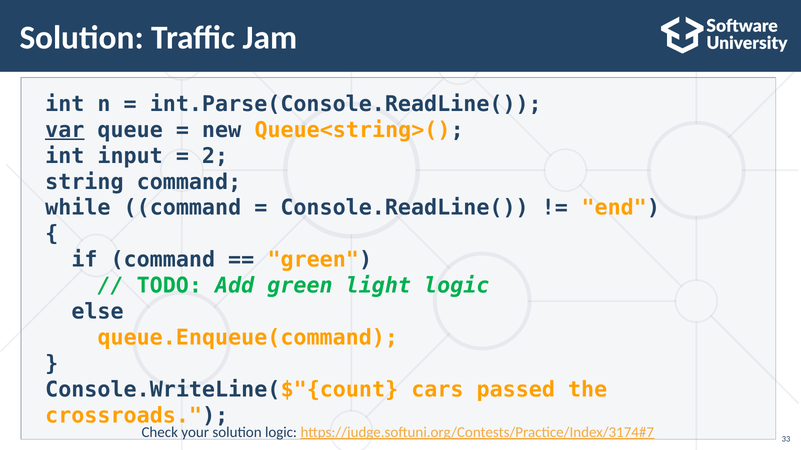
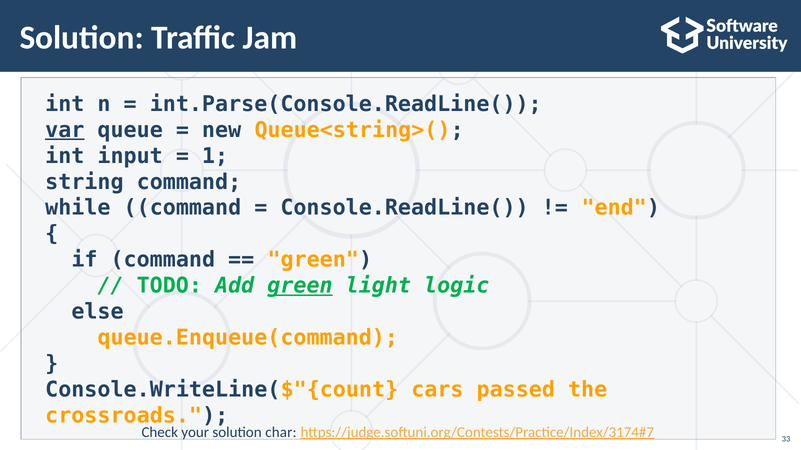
2: 2 -> 1 (215, 156)
green underline: none -> present (300, 286)
solution logic: logic -> char (281, 433)
